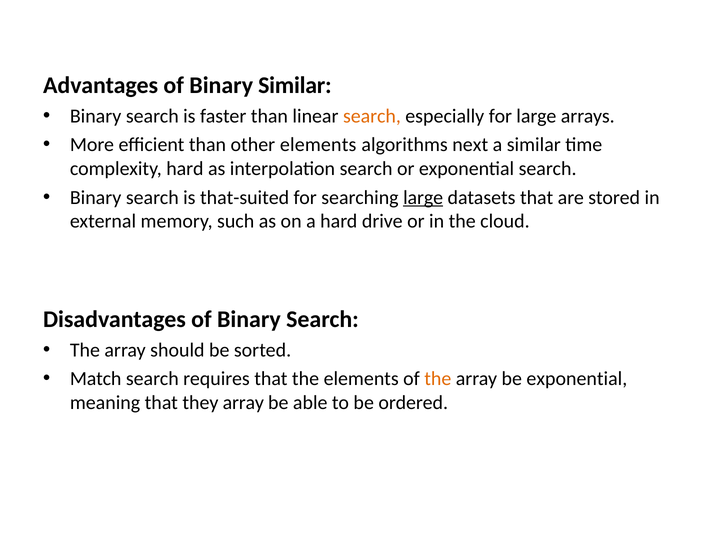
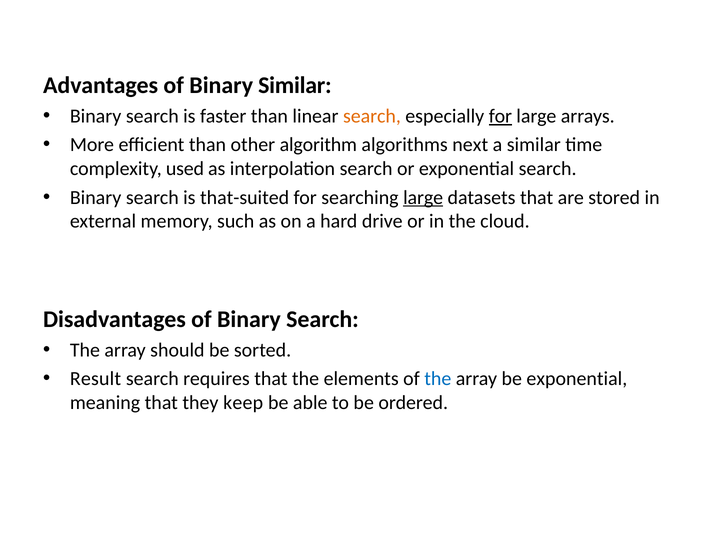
for underline: none -> present (500, 116)
other elements: elements -> algorithm (318, 145)
complexity hard: hard -> used (185, 169)
Match: Match -> Result (96, 379)
the colour: orange -> blue (438, 379)
they array: array -> keep (243, 403)
